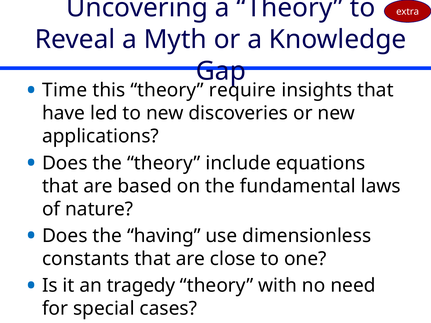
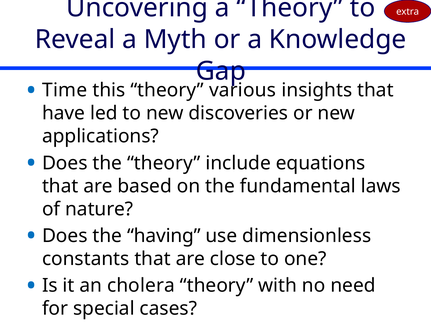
require: require -> various (243, 90)
tragedy: tragedy -> cholera (141, 286)
